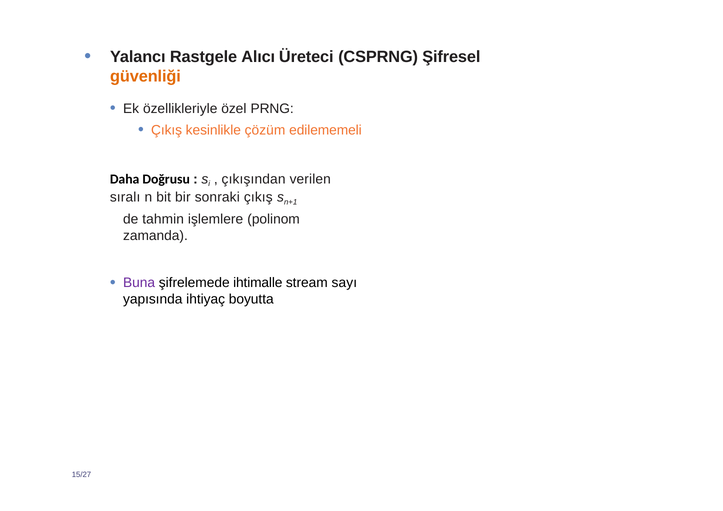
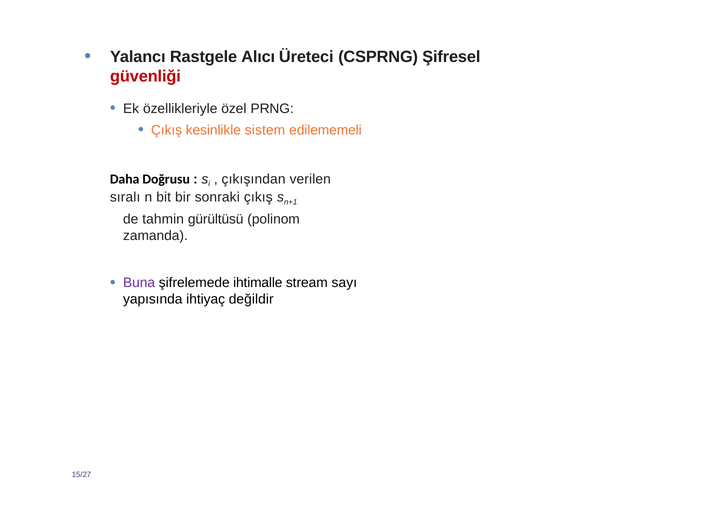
güvenliği colour: orange -> red (145, 76)
çözüm: çözüm -> sistem (265, 130)
işlemlere: işlemlere -> gürültüsü (216, 219)
boyutta: boyutta -> değildir (251, 299)
